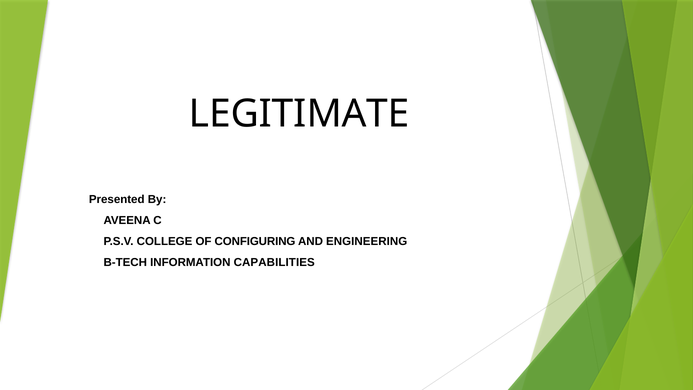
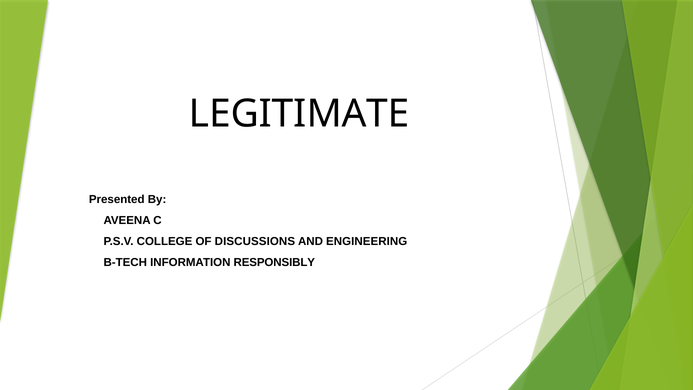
CONFIGURING: CONFIGURING -> DISCUSSIONS (255, 241)
CAPABILITIES: CAPABILITIES -> RESPONSIBLY (274, 262)
